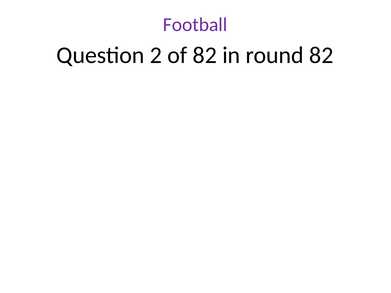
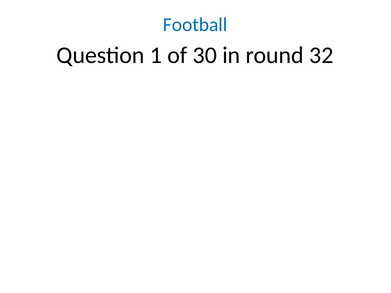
Football colour: purple -> blue (195, 25)
2: 2 -> 1 (156, 55)
of 82: 82 -> 30 (205, 55)
round 82: 82 -> 32 (321, 55)
